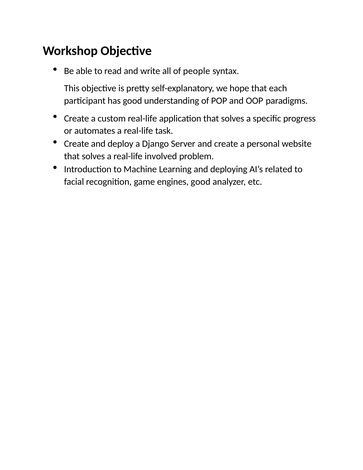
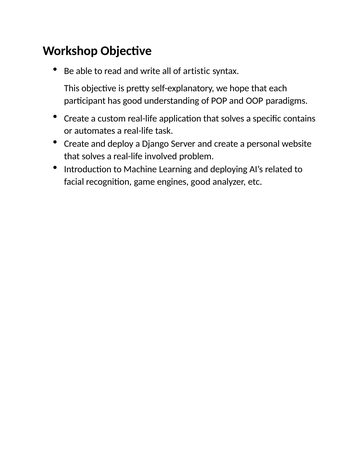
people: people -> artistic (197, 71)
progress: progress -> contains (299, 118)
